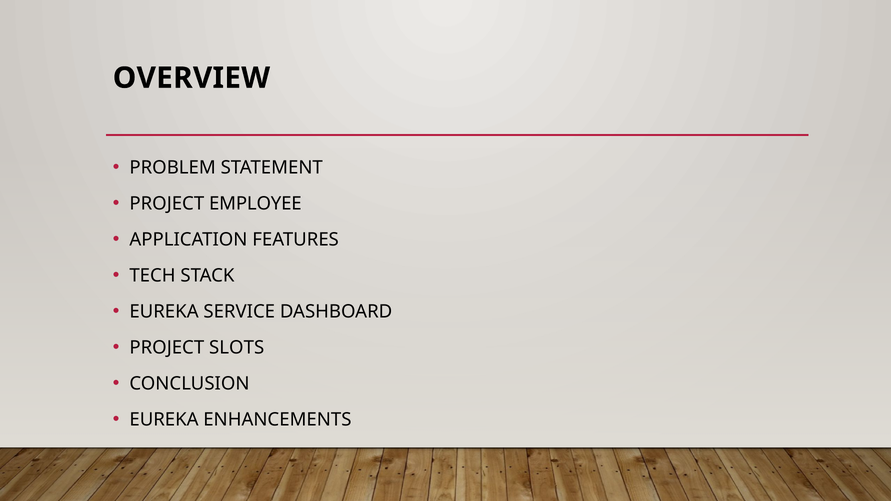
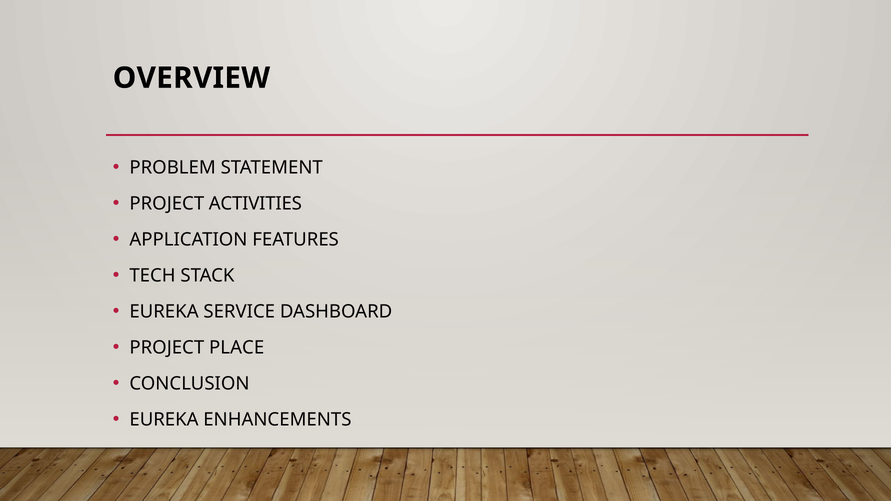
EMPLOYEE: EMPLOYEE -> ACTIVITIES (255, 204)
SLOTS: SLOTS -> PLACE (237, 348)
